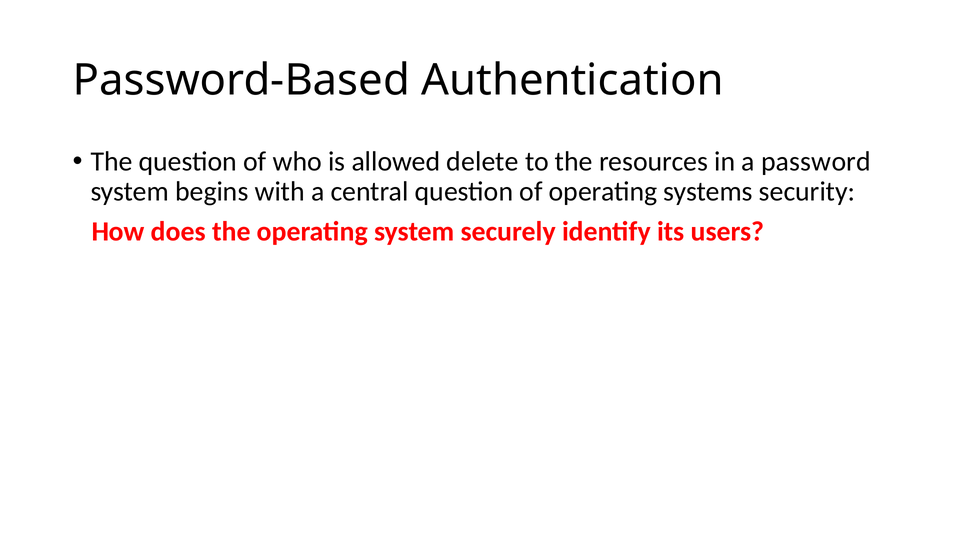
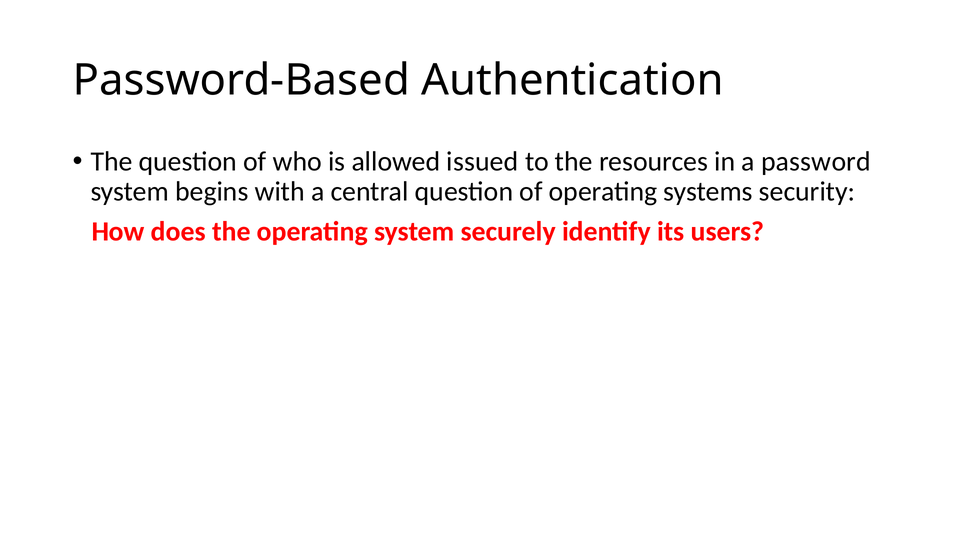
delete: delete -> issued (483, 161)
